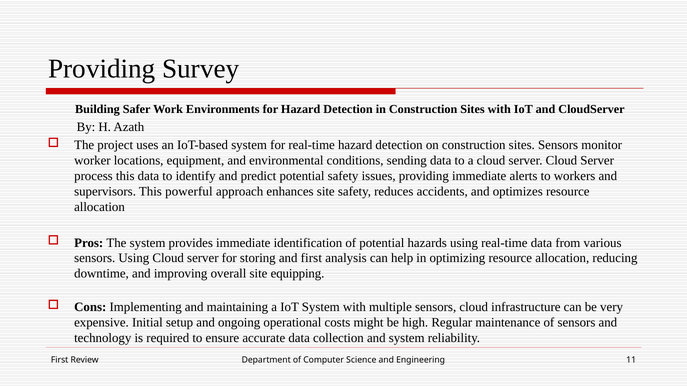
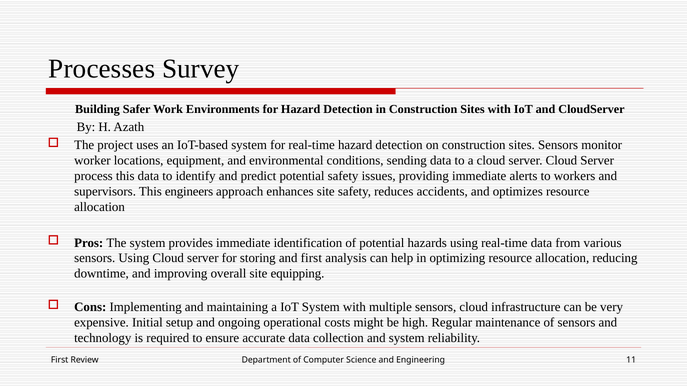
Providing: Providing -> Processes (102, 69)
powerful: powerful -> engineers (189, 192)
